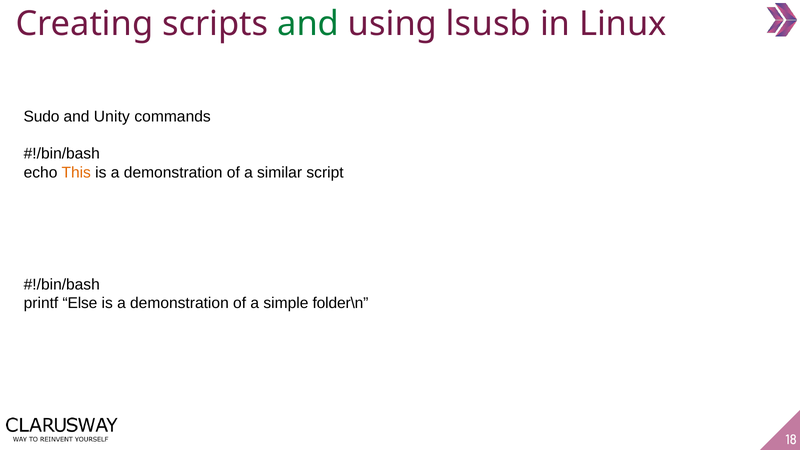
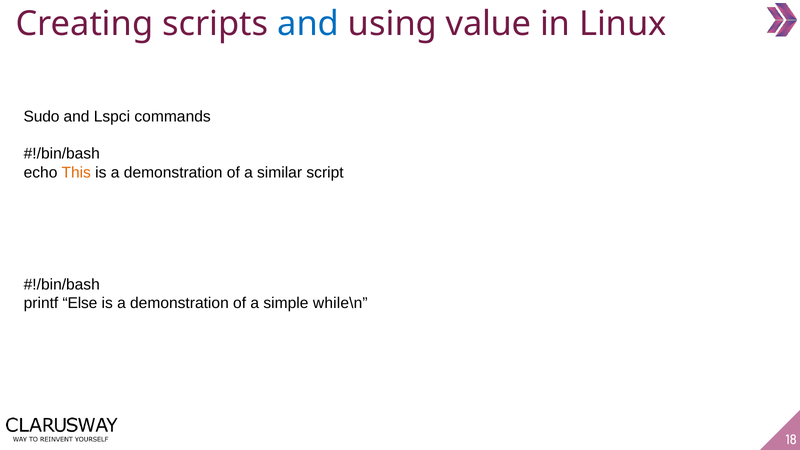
and colour: green -> blue (308, 24)
lsusb: lsusb -> value (489, 24)
Unity: Unity -> Lspci (112, 116)
folder\n: folder\n -> while\n (340, 303)
